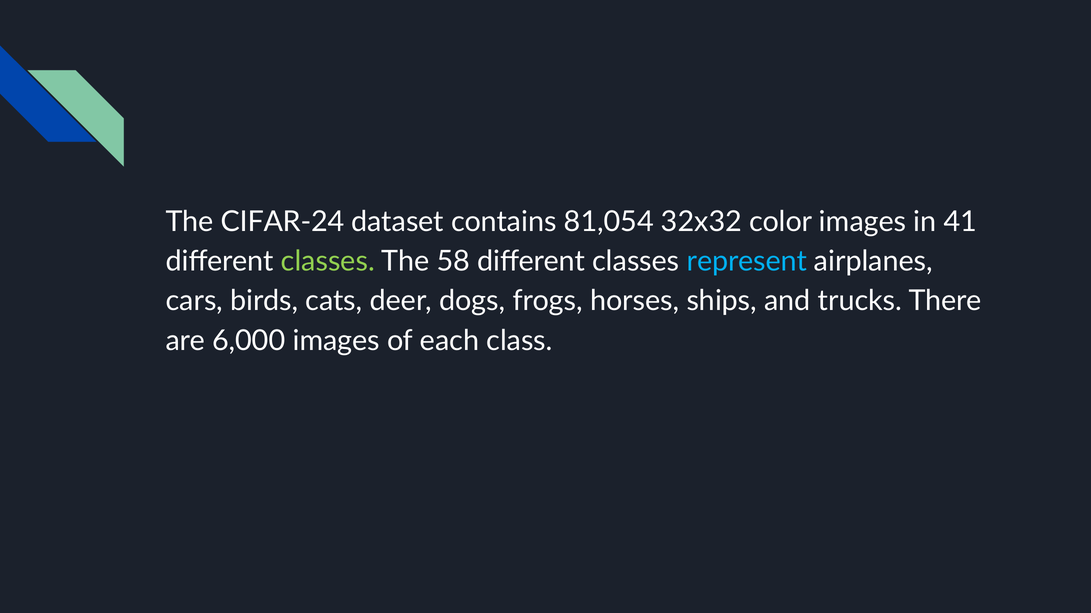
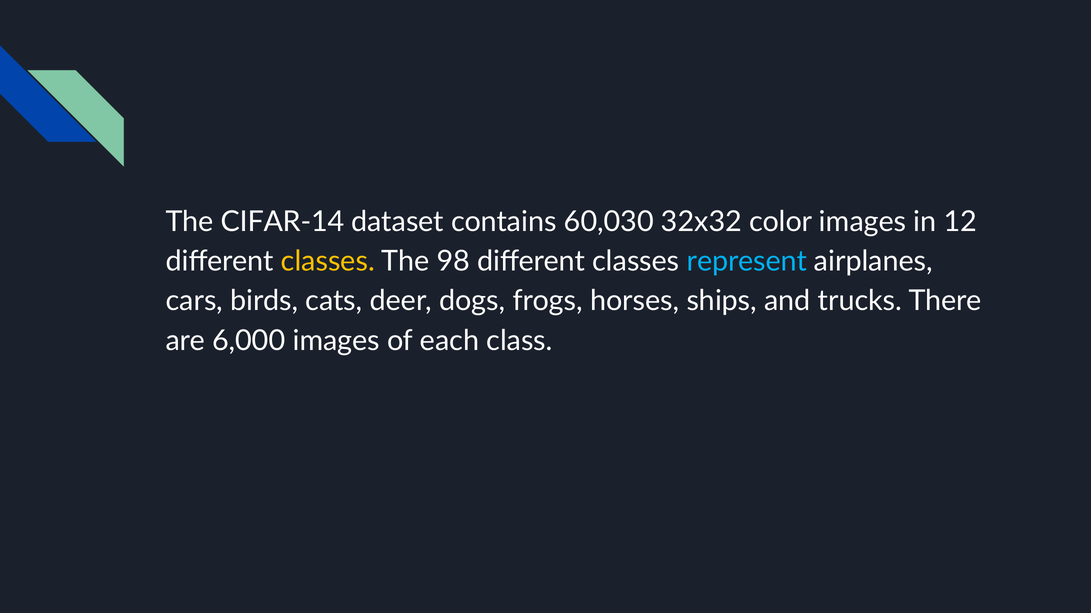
CIFAR-24: CIFAR-24 -> CIFAR-14 (283, 222)
81,054: 81,054 -> 60,030 (609, 222)
41: 41 -> 12 (960, 222)
classes colour: light green -> yellow (328, 262)
58: 58 -> 98 (453, 262)
